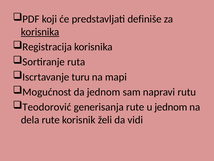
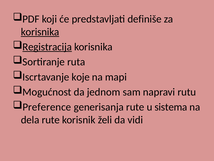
Registracija underline: none -> present (47, 47)
turu: turu -> koje (81, 77)
Teodorović: Teodorović -> Preference (47, 107)
u jednom: jednom -> sistema (171, 107)
